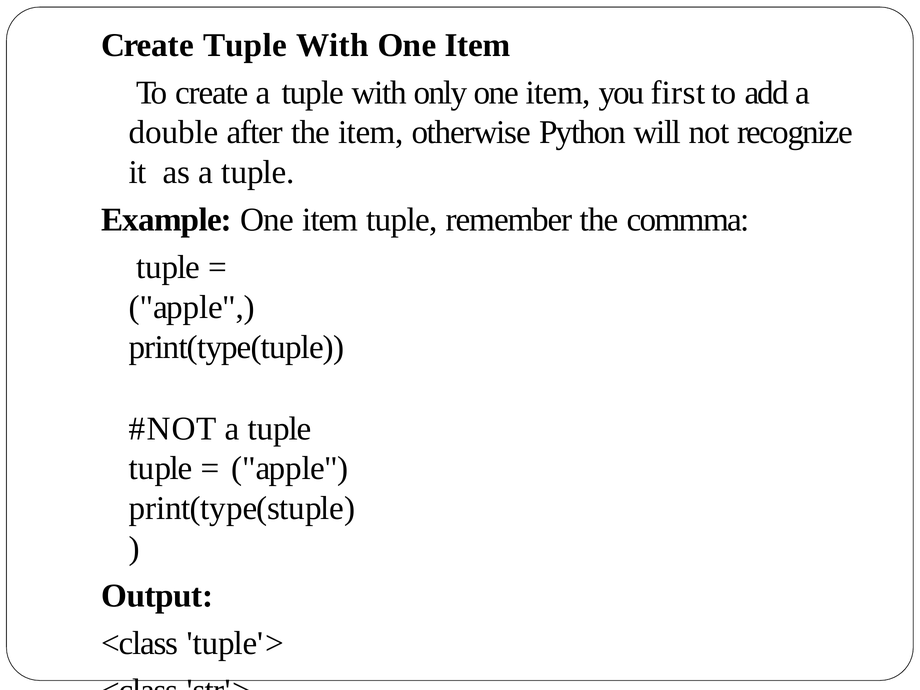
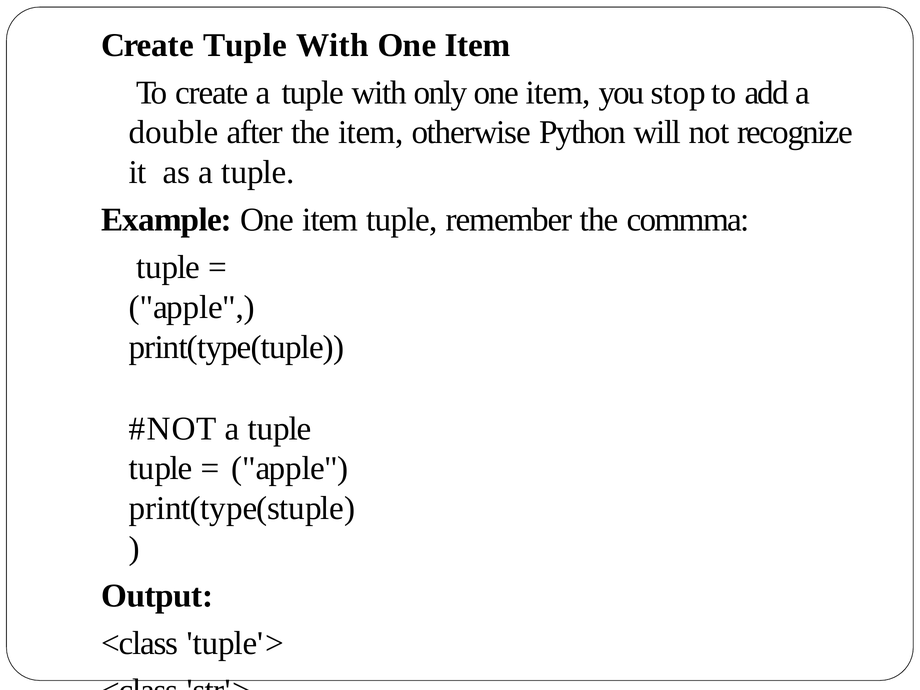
first: first -> stop (678, 93)
